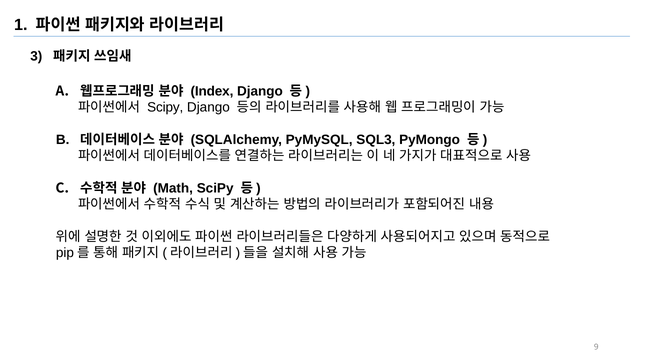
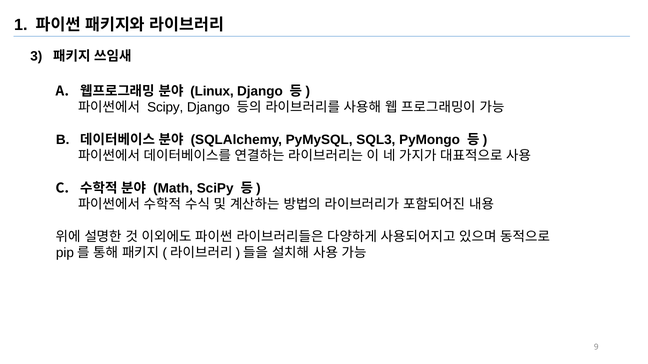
Index: Index -> Linux (212, 91)
